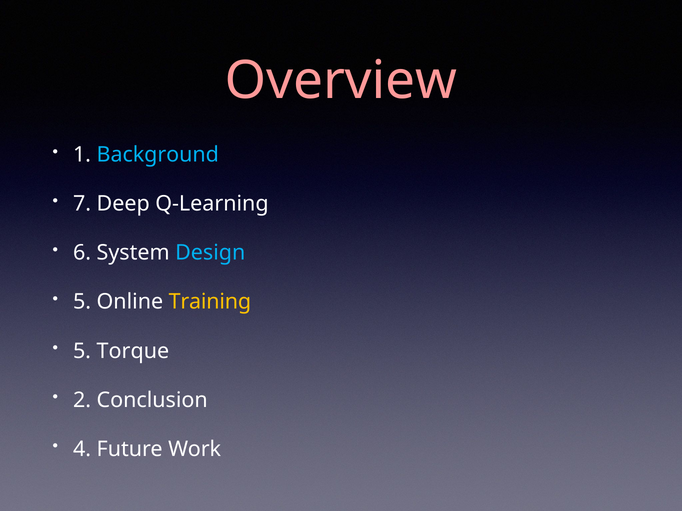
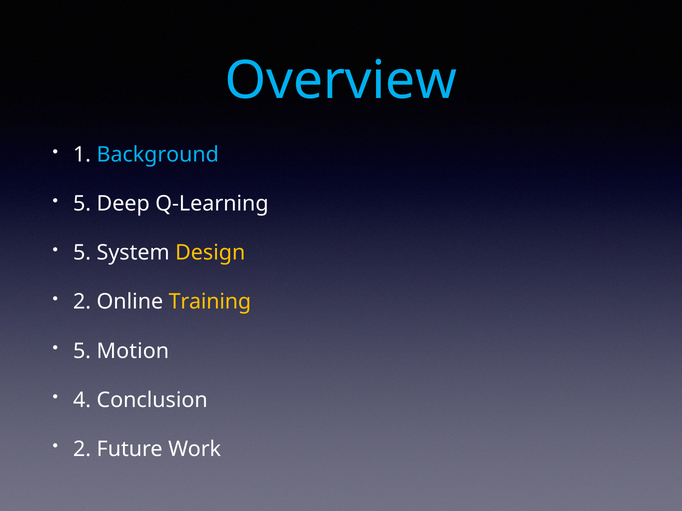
Overview colour: pink -> light blue (341, 81)
7: 7 -> 5 (82, 204)
6: 6 -> 5 (82, 253)
Design colour: light blue -> yellow (210, 253)
5: 5 -> 2 (82, 302)
Torque: Torque -> Motion (133, 351)
2: 2 -> 4 (82, 400)
4: 4 -> 2 (82, 450)
